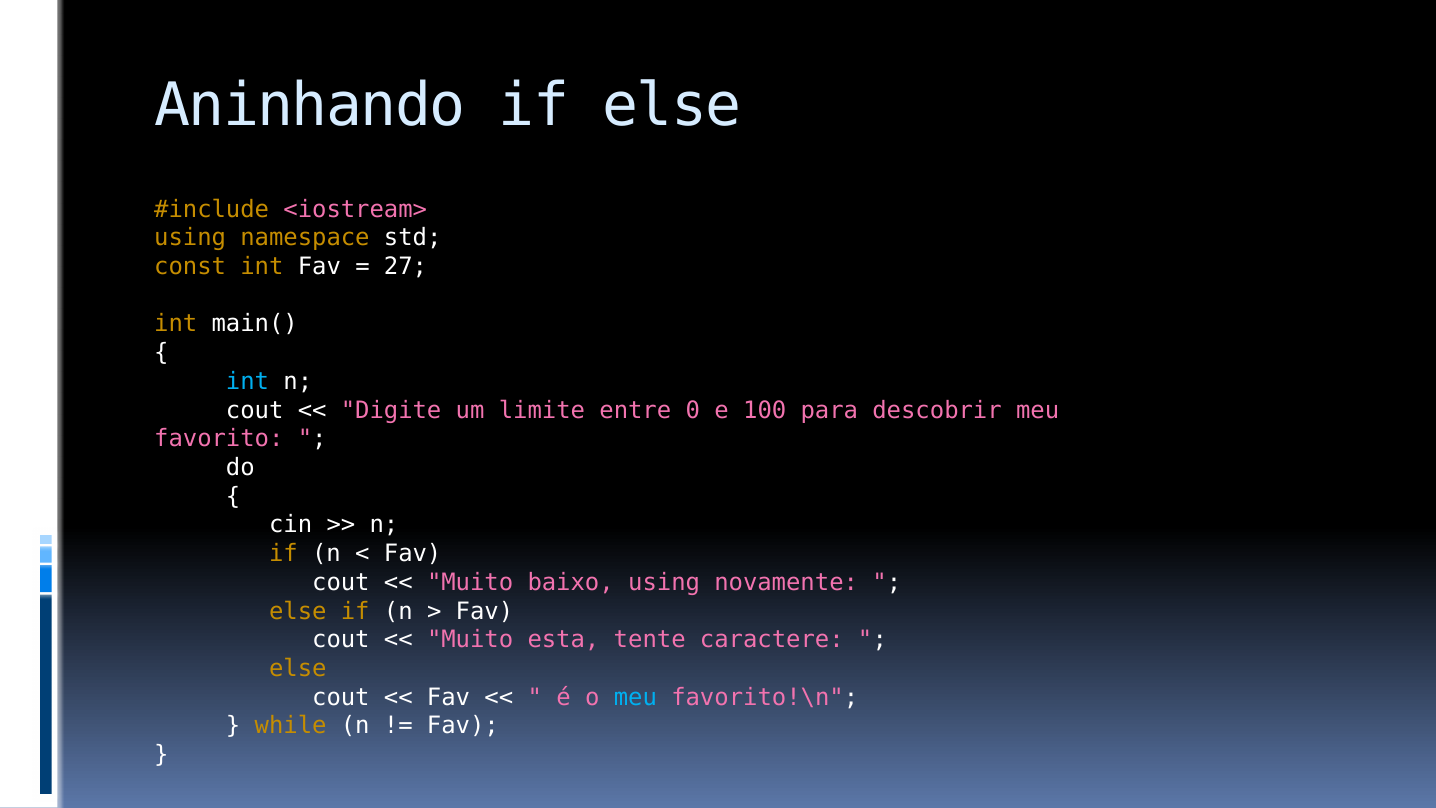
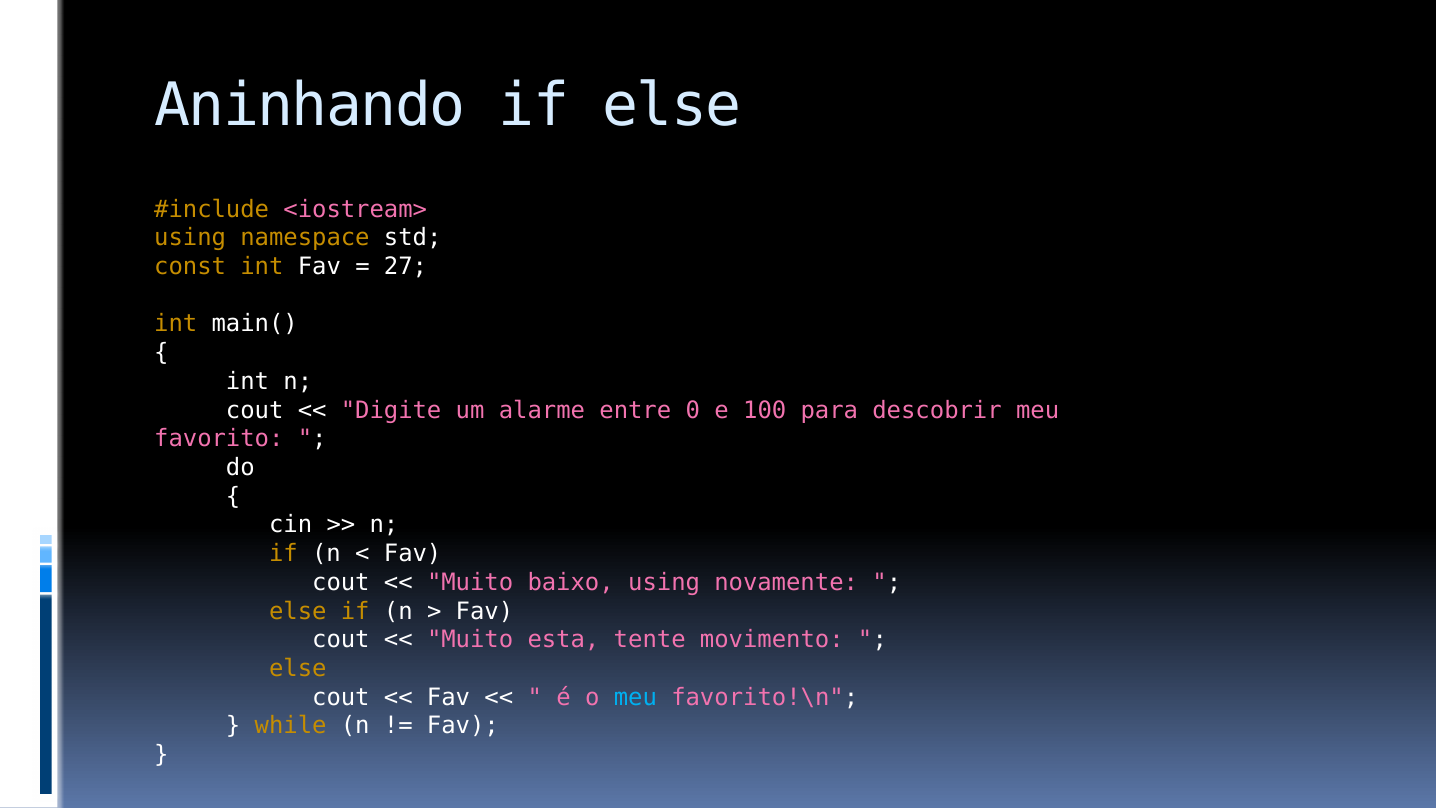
int colour: light blue -> white (248, 381)
limite: limite -> alarme (542, 410)
caractere: caractere -> movimento (772, 640)
